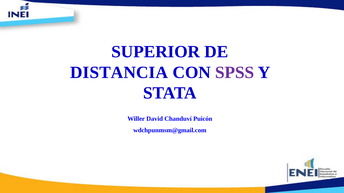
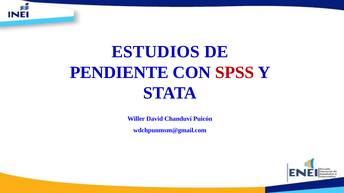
SUPERIOR: SUPERIOR -> ESTUDIOS (156, 52)
DISTANCIA: DISTANCIA -> PENDIENTE (119, 73)
SPSS colour: purple -> red (235, 73)
